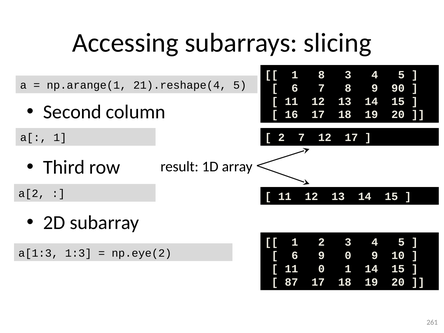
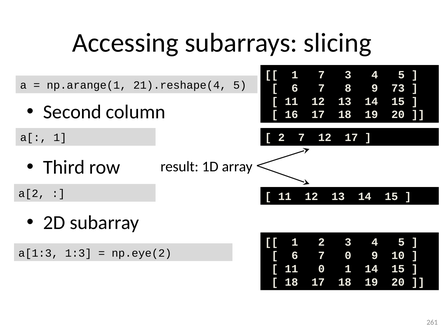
1 8: 8 -> 7 (321, 75)
90: 90 -> 73 (398, 88)
9: 9 -> 7 (321, 255)
87: 87 -> 18 (291, 282)
